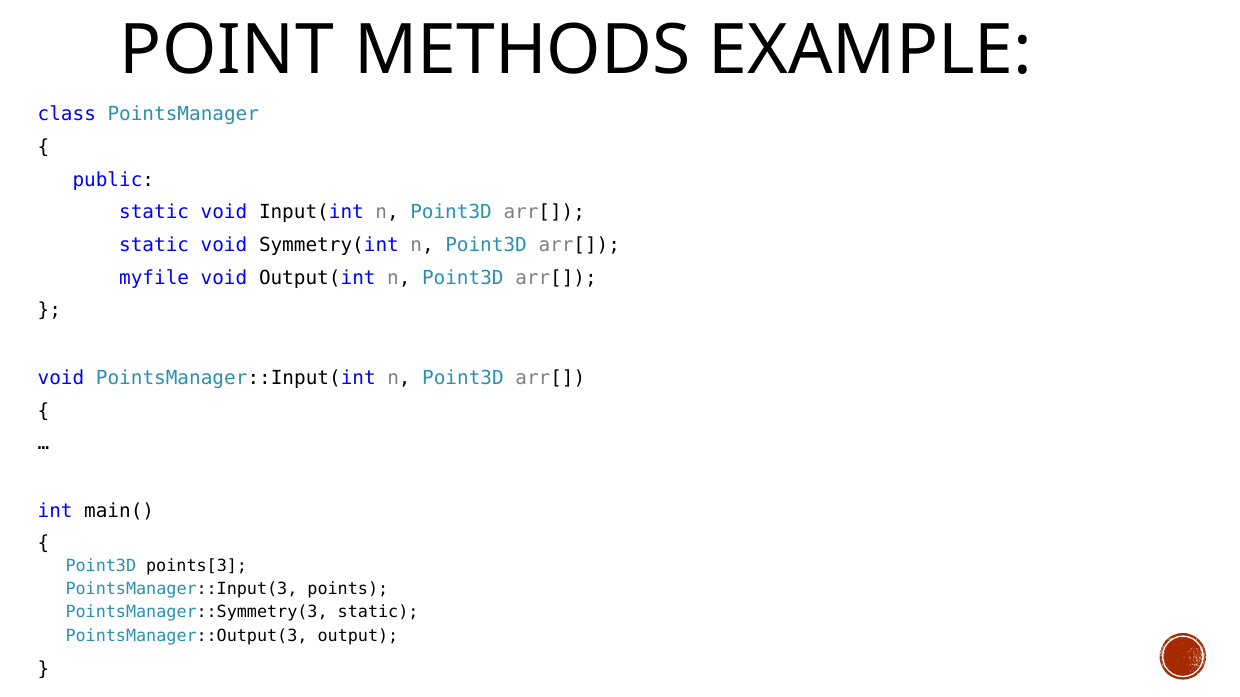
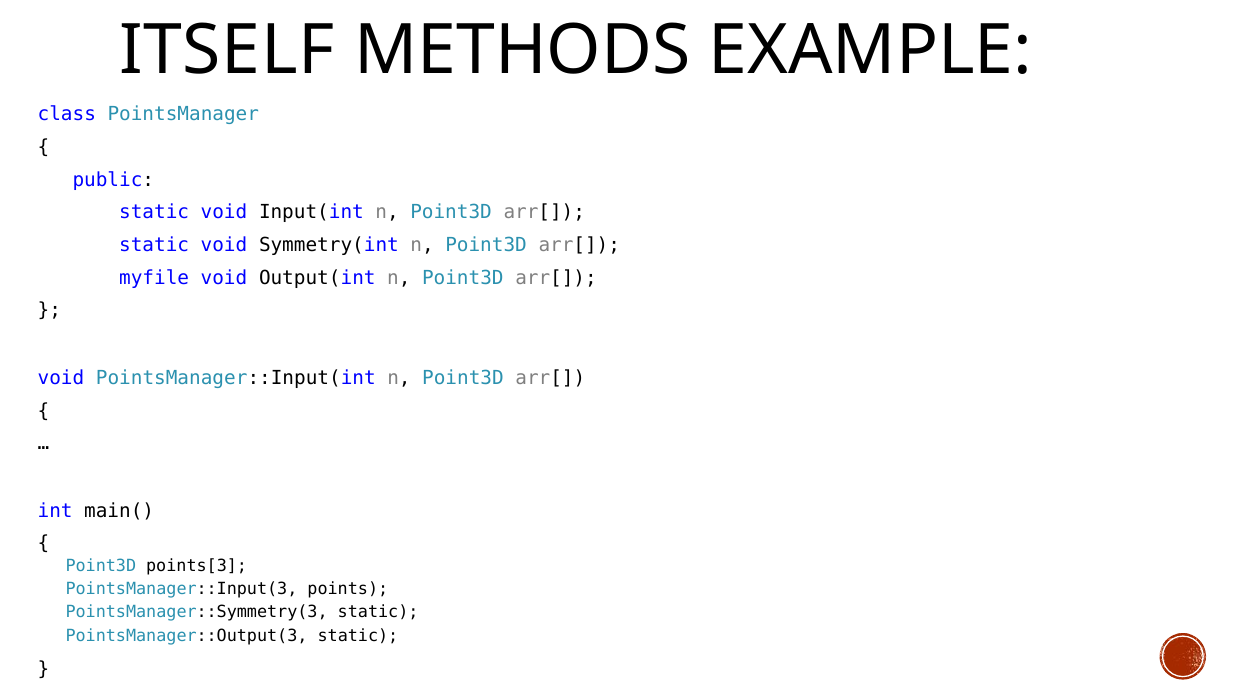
POINT: POINT -> ITSELF (227, 50)
PointsManager::Output(3 output: output -> static (358, 636)
